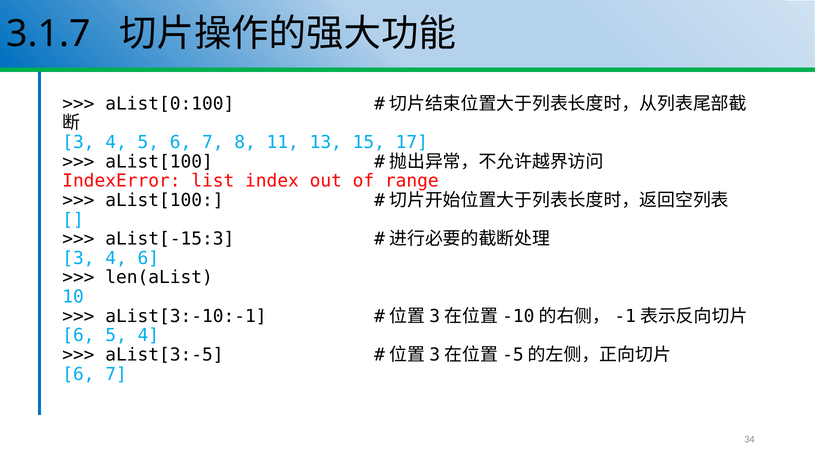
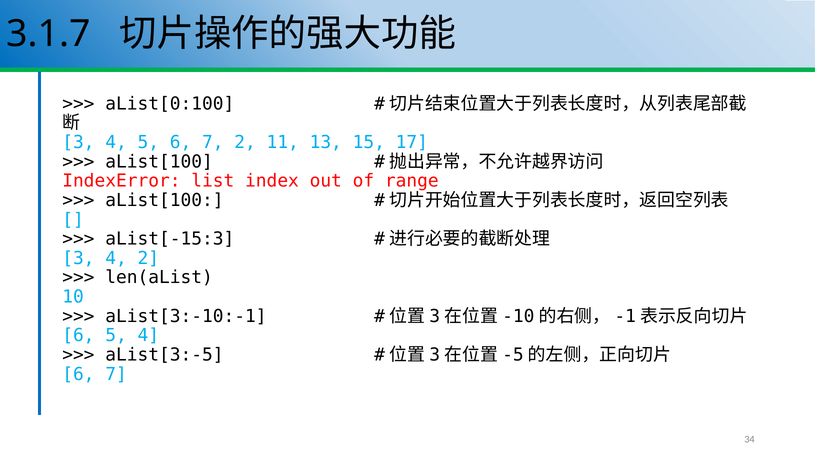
7 8: 8 -> 2 (245, 142)
4 6: 6 -> 2 (148, 258)
